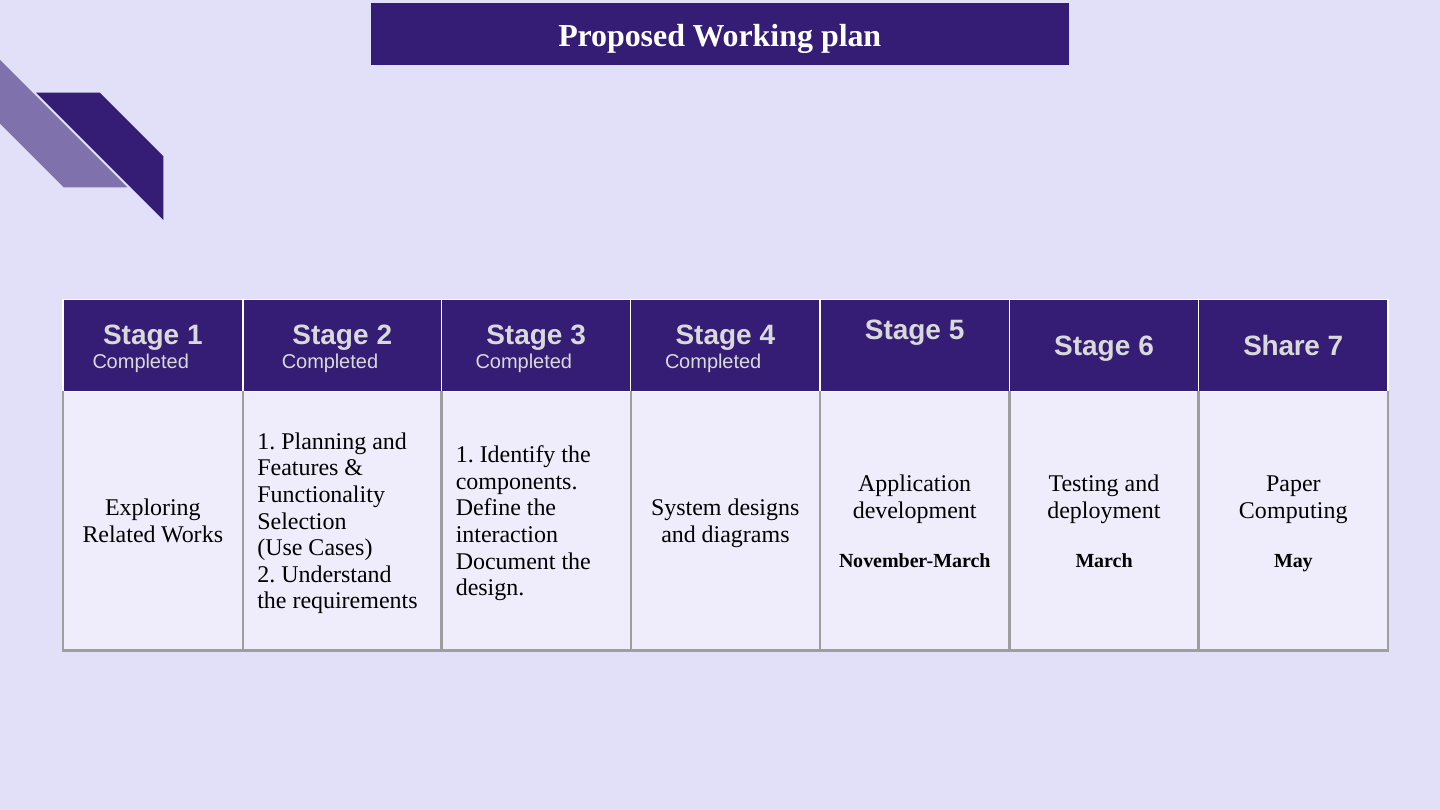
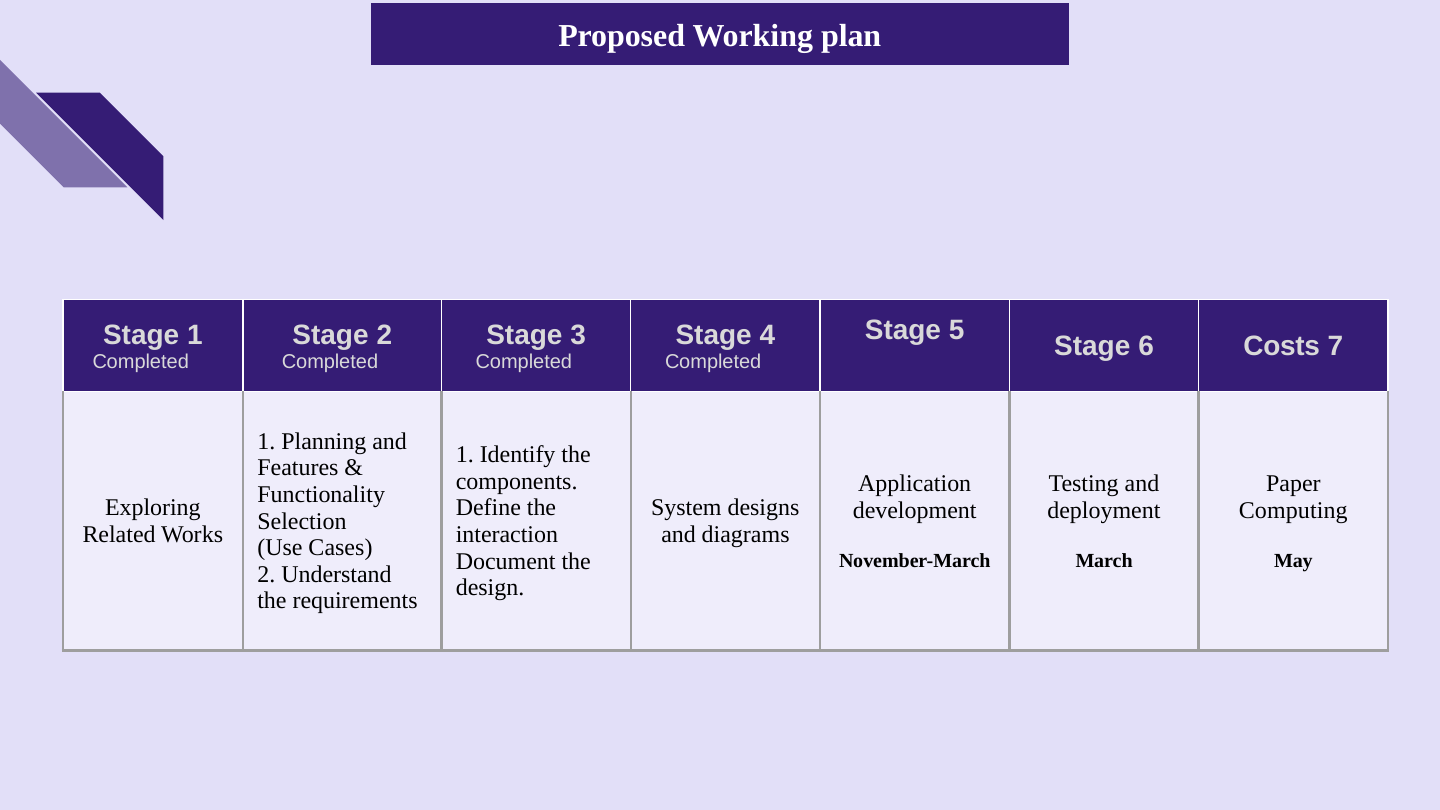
Share: Share -> Costs (1282, 346)
